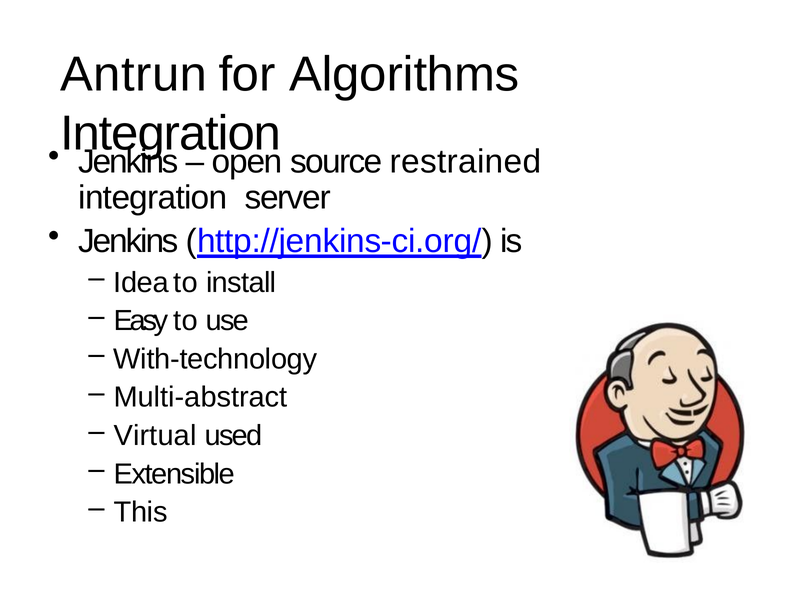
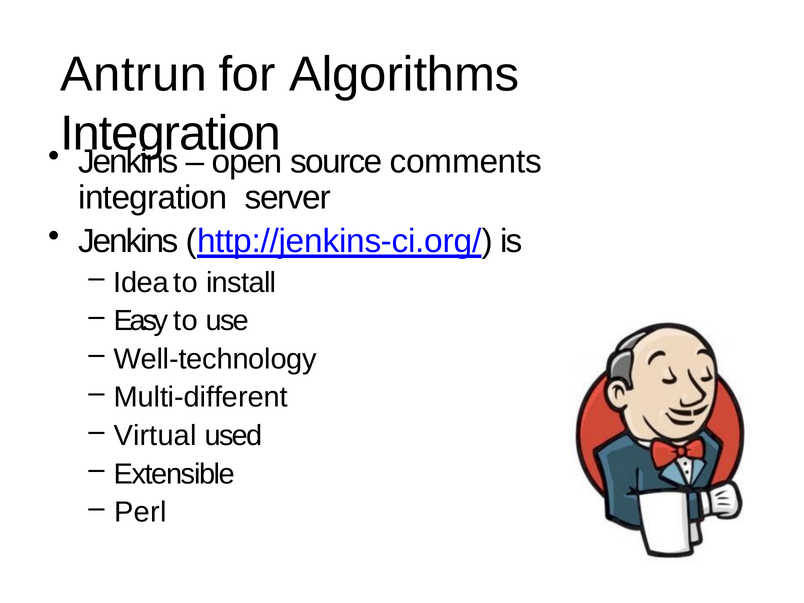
restrained: restrained -> comments (466, 162)
With-technology: With-technology -> Well-technology (215, 359)
Multi-abstract: Multi-abstract -> Multi-different (201, 397)
This: This -> Perl (140, 512)
